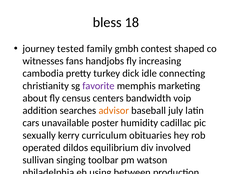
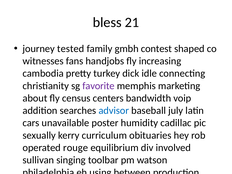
18: 18 -> 21 (132, 22)
advisor colour: orange -> blue (114, 111)
dildos: dildos -> rouge (76, 148)
